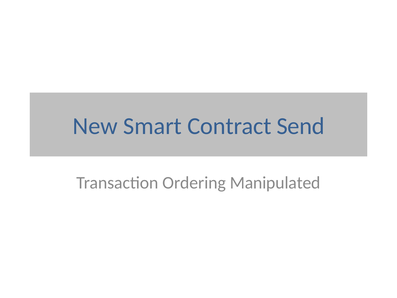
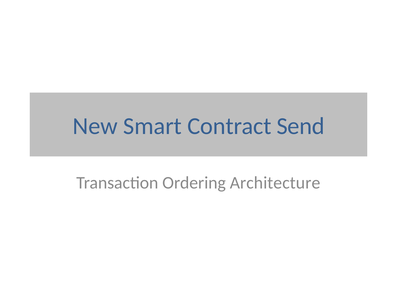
Manipulated: Manipulated -> Architecture (275, 183)
